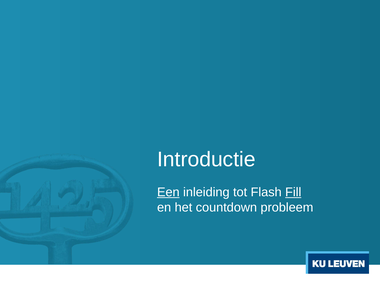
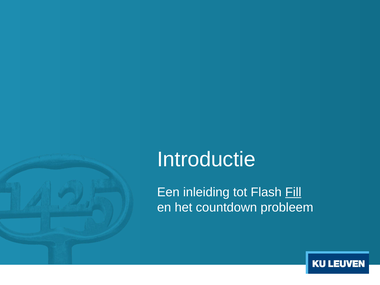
Een underline: present -> none (168, 192)
